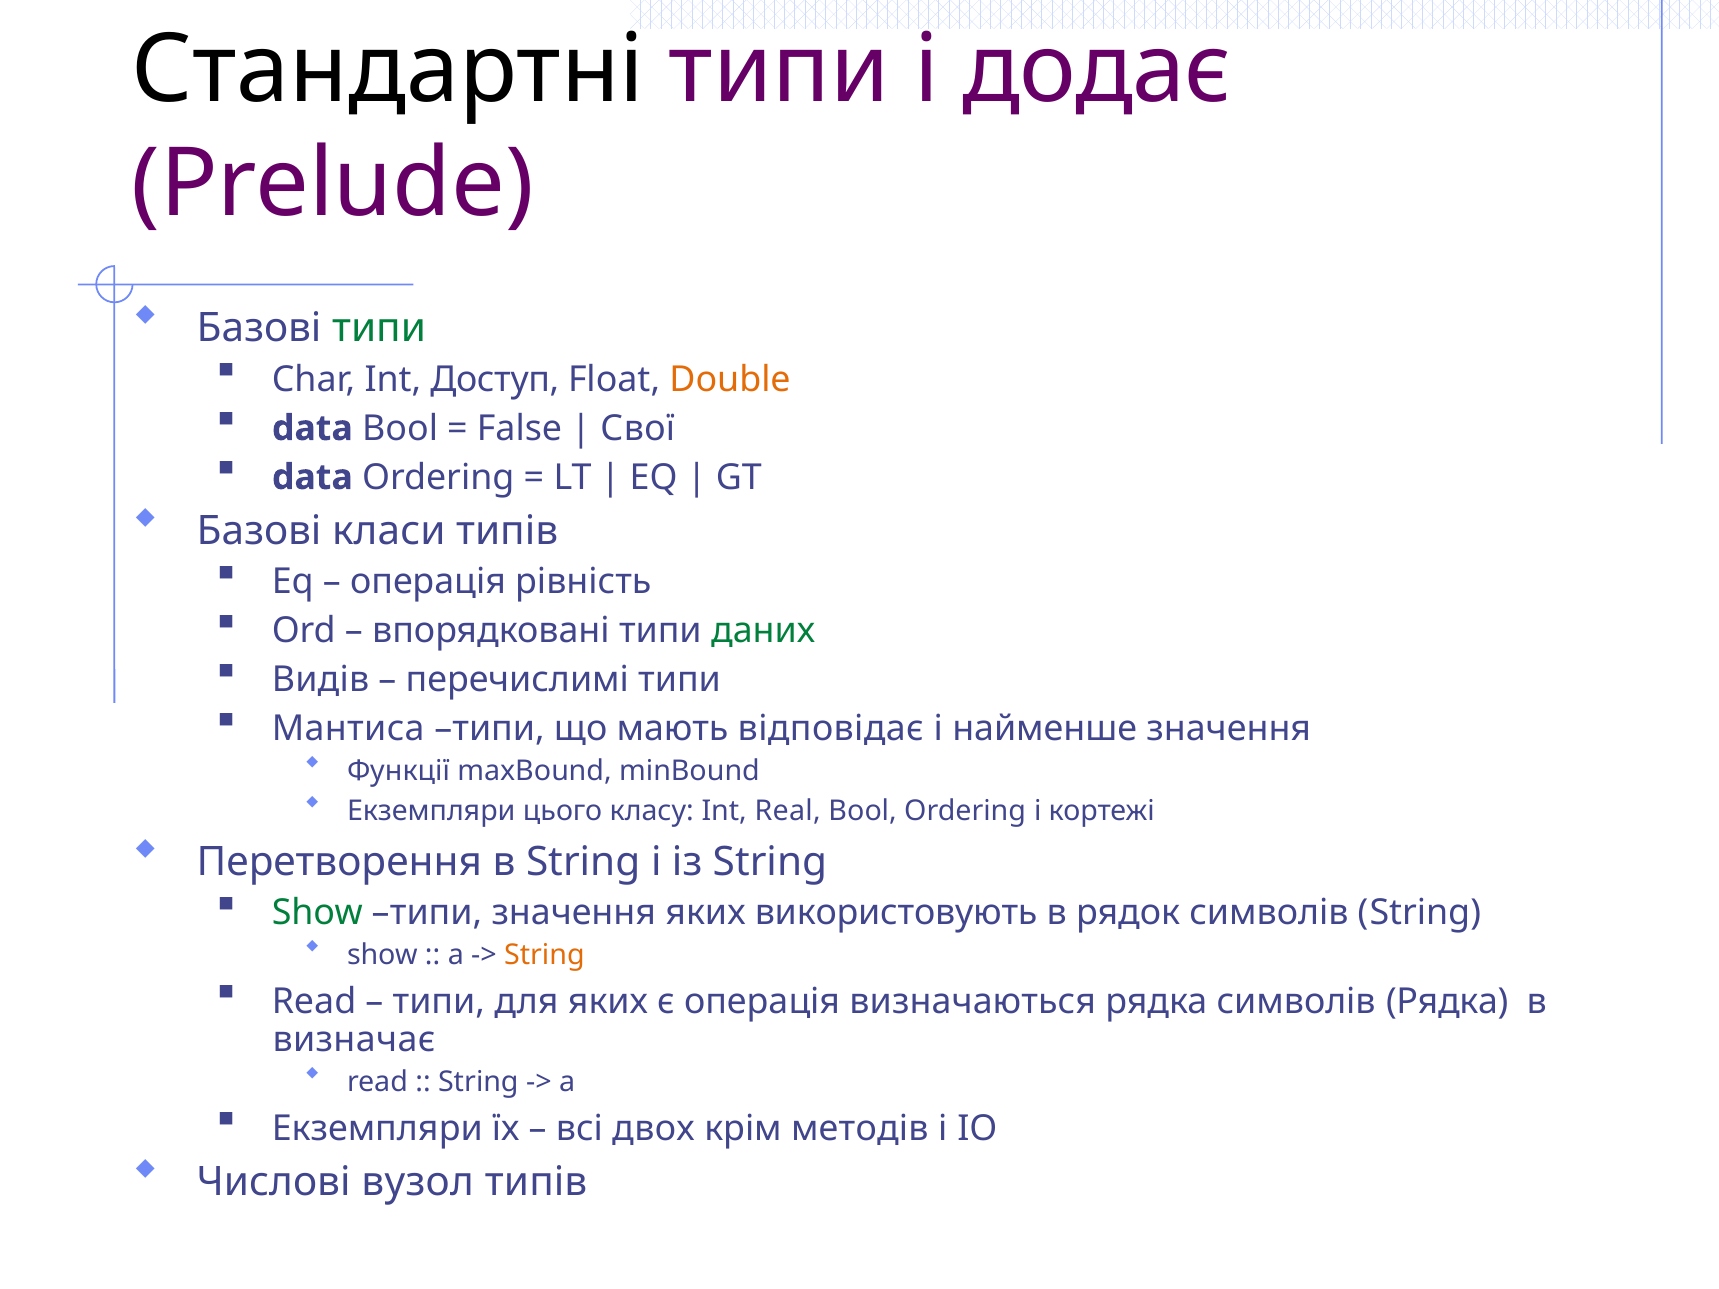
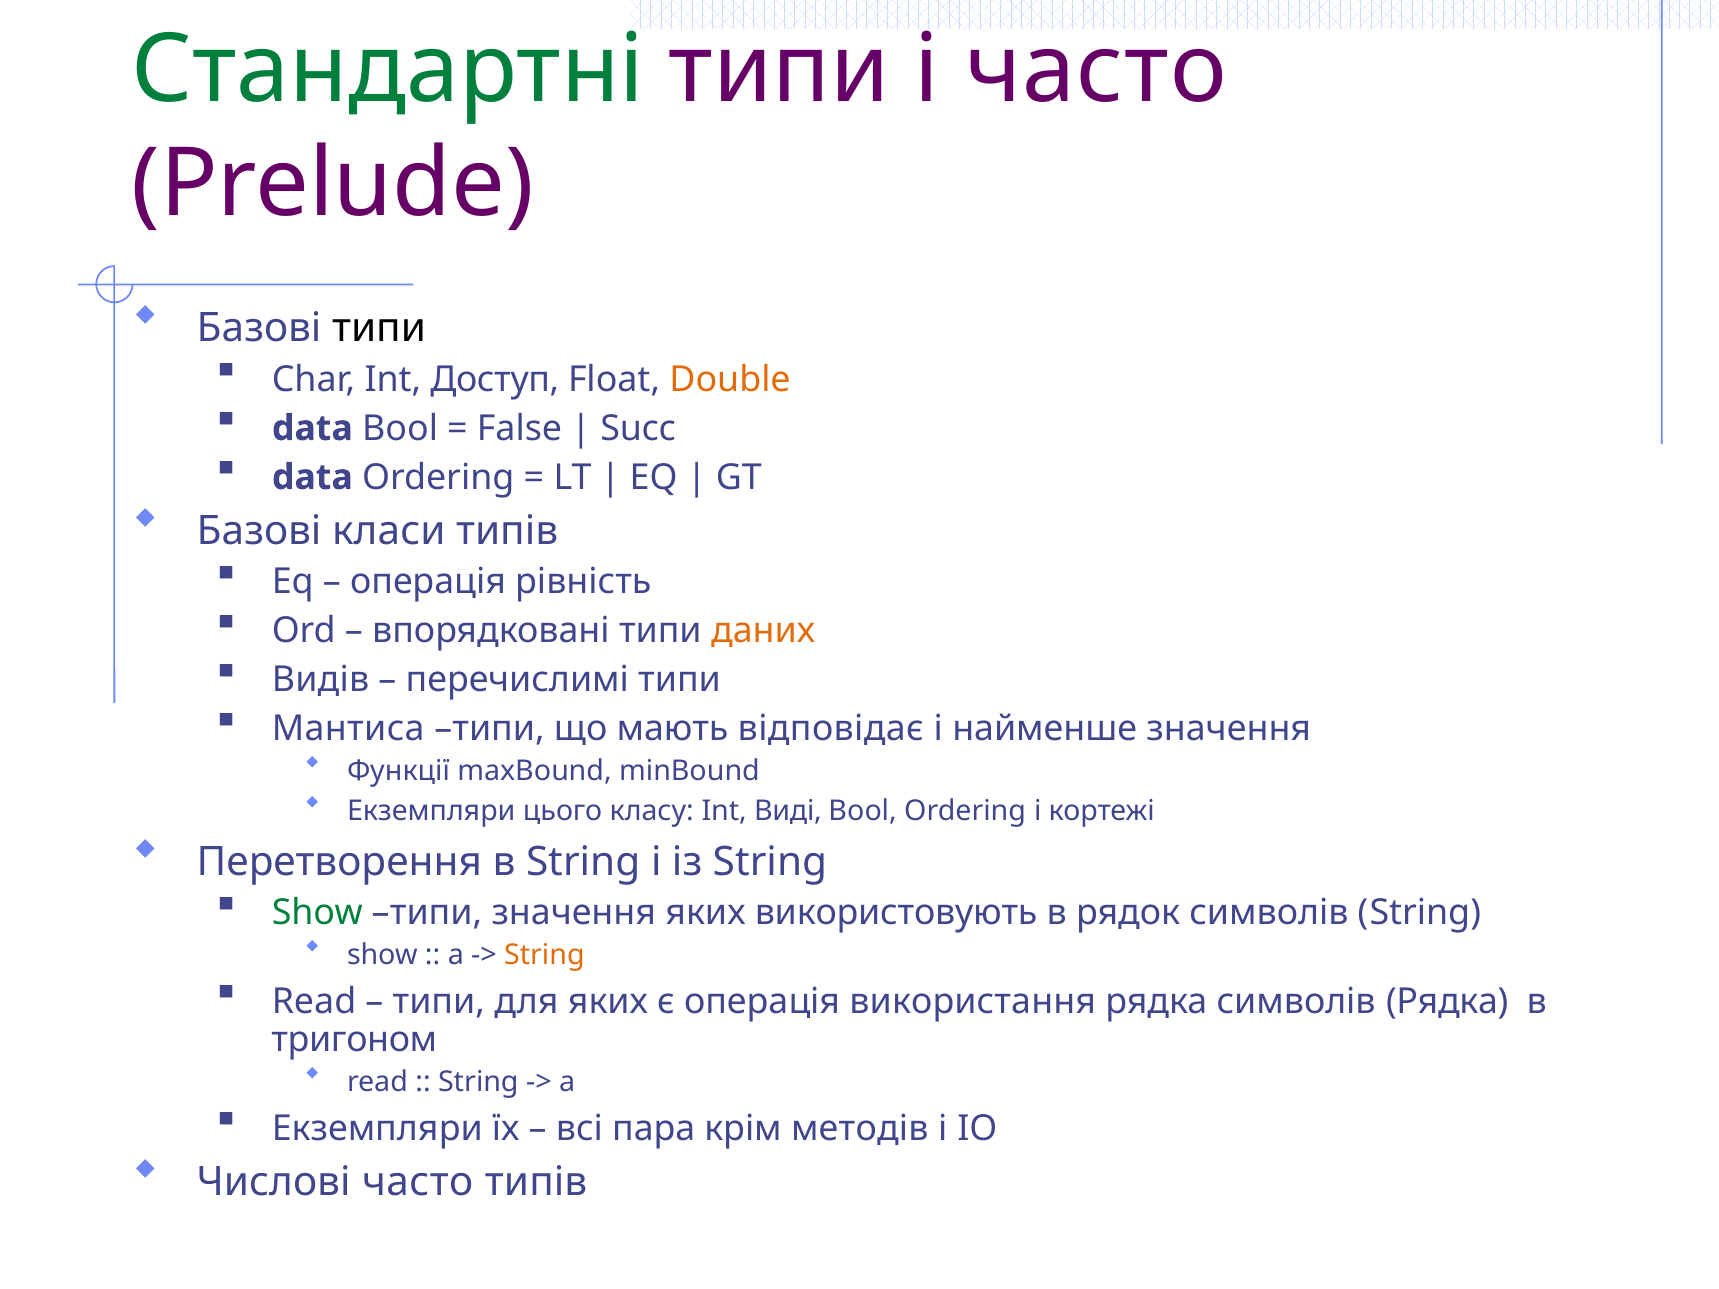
Стандартні colour: black -> green (388, 70)
і додає: додає -> часто (1096, 70)
типи colour: green -> black (379, 328)
Свої: Свої -> Succ (638, 428)
даних colour: green -> orange (763, 631)
Real: Real -> Виді (788, 811)
визначаються: визначаються -> використання (973, 1002)
визначає: визначає -> тригоном (354, 1040)
двох: двох -> пара (654, 1129)
Числові вузол: вузол -> часто (418, 1183)
